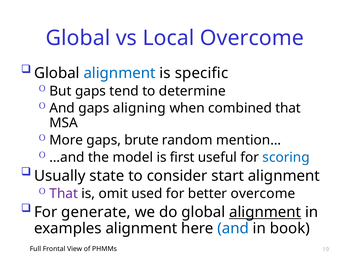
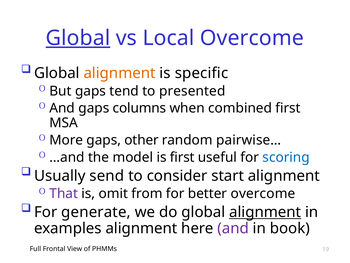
Global underline: none -> present (78, 38)
alignment colour: blue -> orange (120, 73)
determine: determine -> presented (192, 91)
aligning: aligning -> columns (139, 108)
combined that: that -> first (288, 108)
brute: brute -> other (142, 140)
mention…: mention… -> pairwise… (249, 140)
state: state -> send (107, 176)
used: used -> from (147, 193)
and colour: blue -> purple (233, 228)
